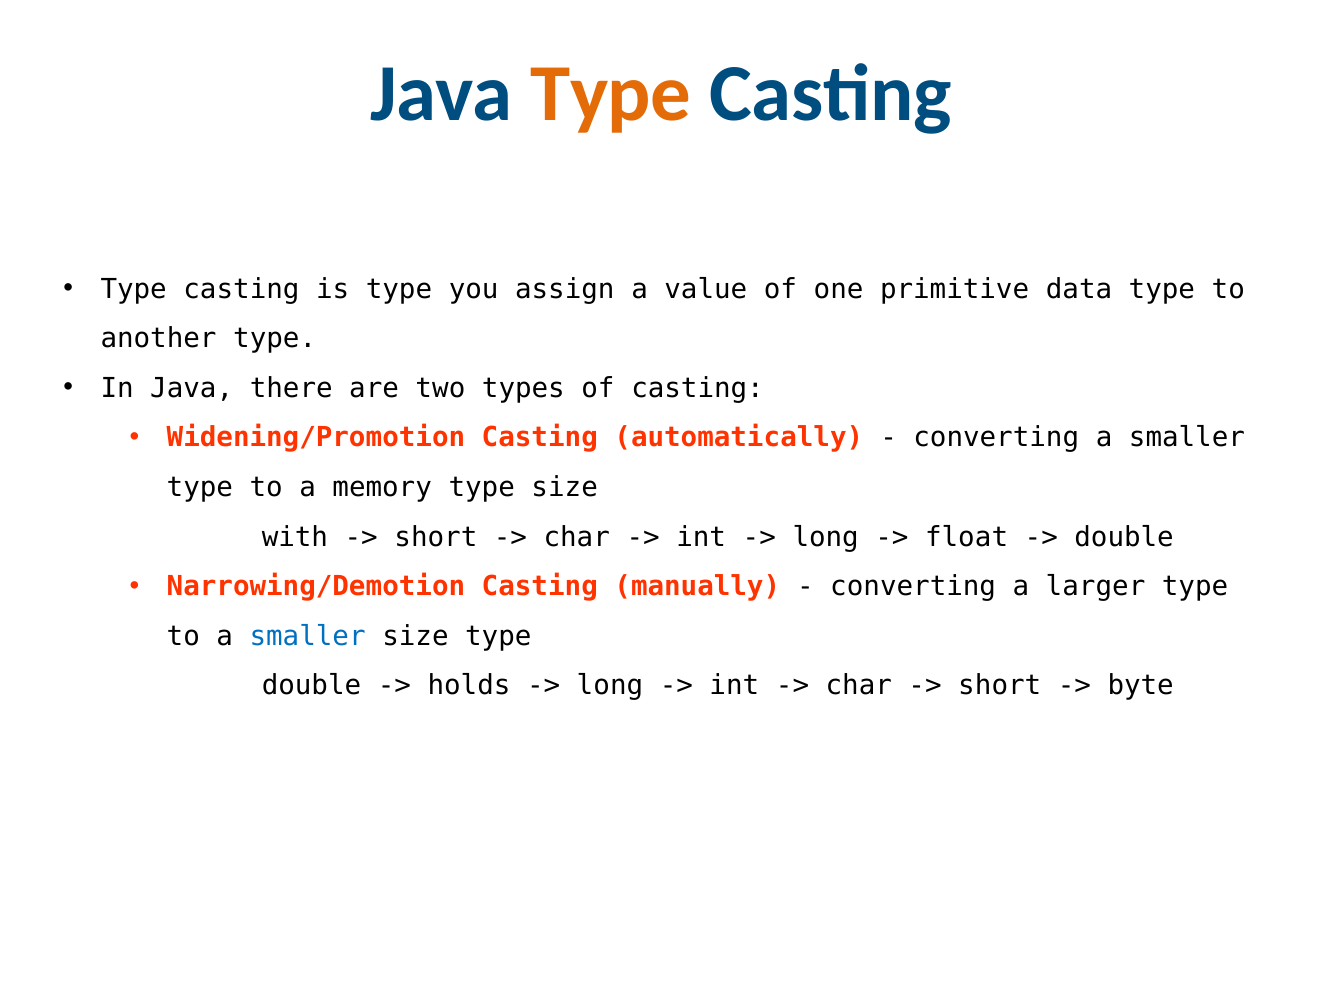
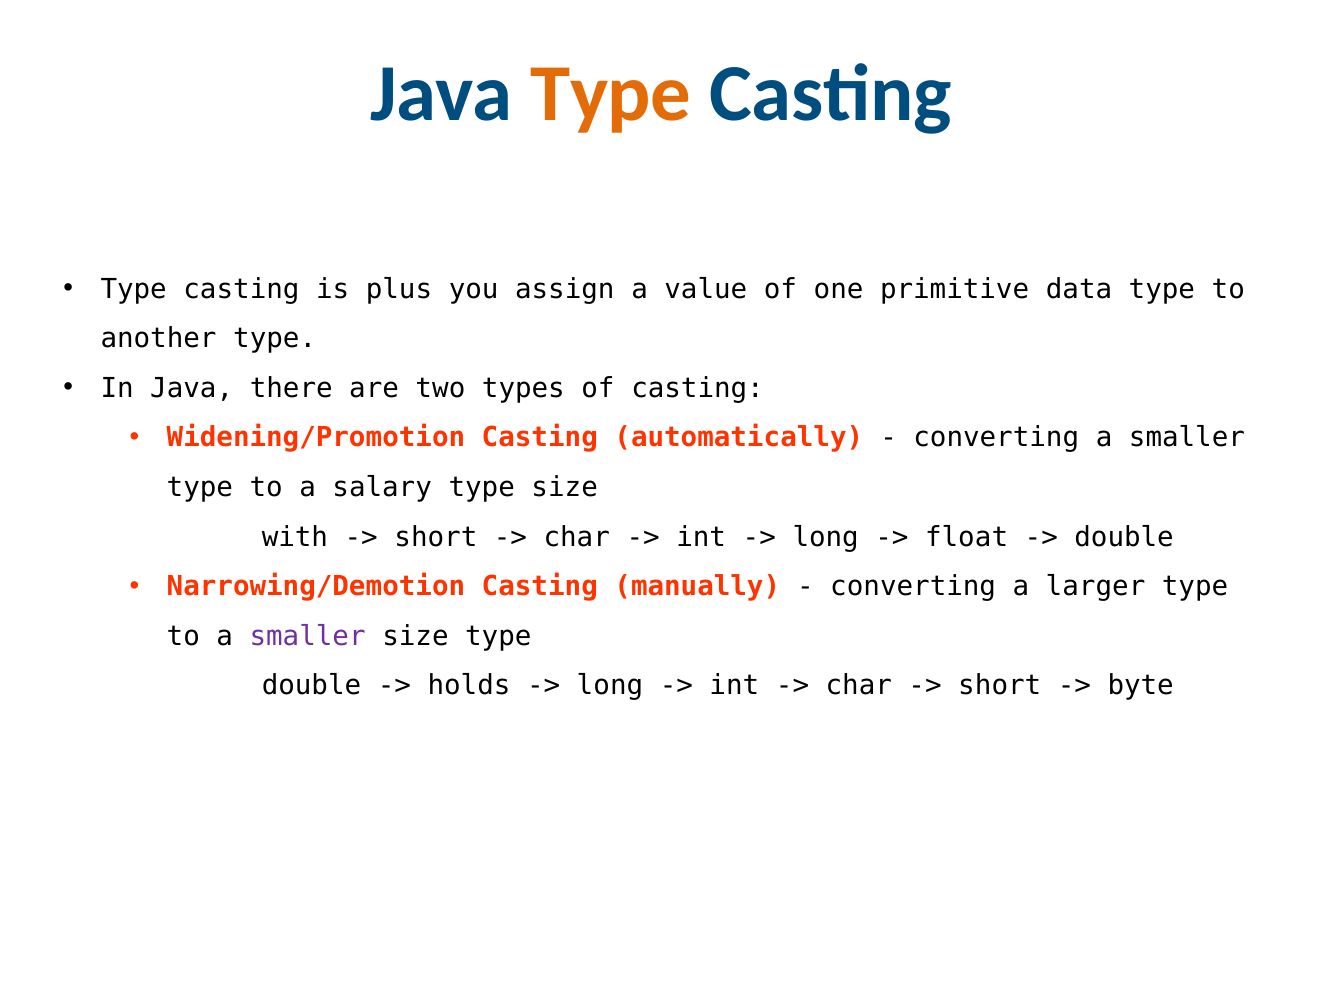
is type: type -> plus (399, 289)
memory: memory -> salary (382, 488)
smaller colour: blue -> purple (308, 636)
